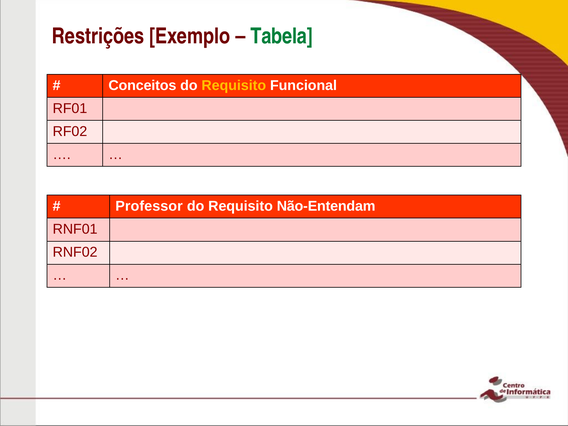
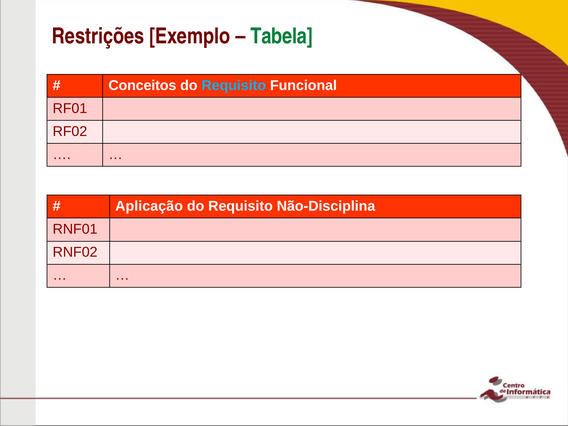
Requisito colour: yellow -> light blue (234, 85)
Professor: Professor -> Aplicação (149, 206)
Não-Entendam: Não-Entendam -> Não-Disciplina (326, 206)
